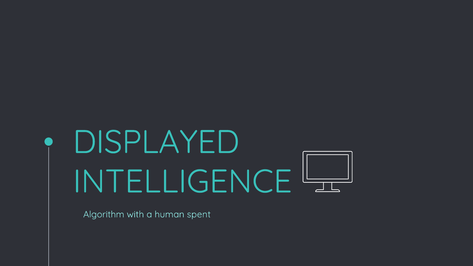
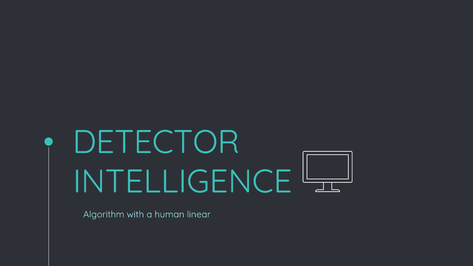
DISPLAYED: DISPLAYED -> DETECTOR (156, 142)
spent: spent -> linear (199, 214)
